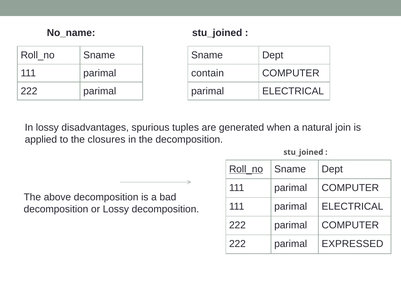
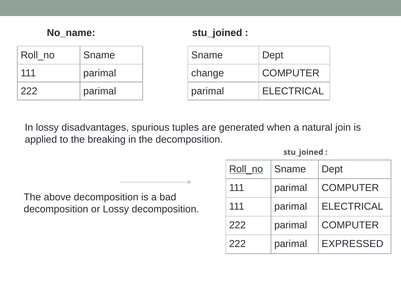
contain: contain -> change (208, 73)
closures: closures -> breaking (107, 140)
